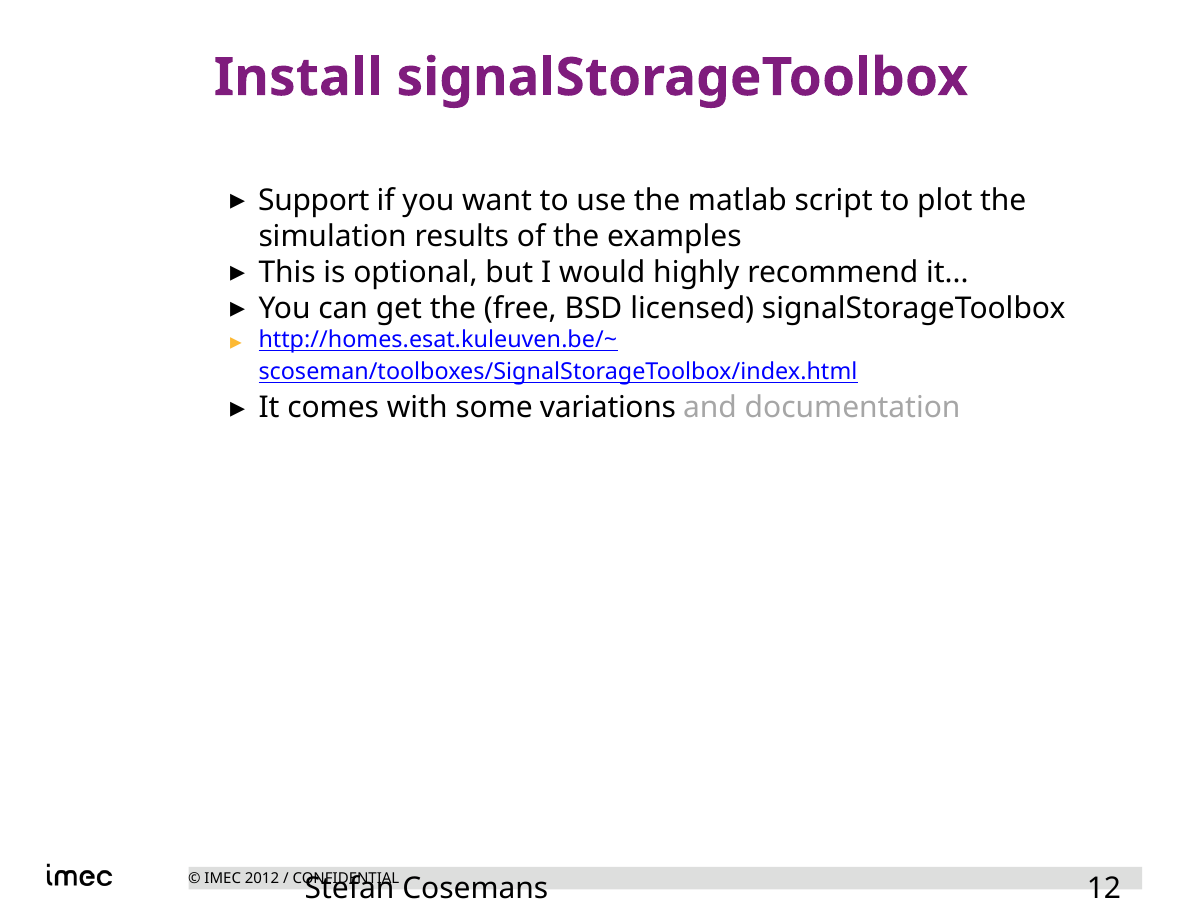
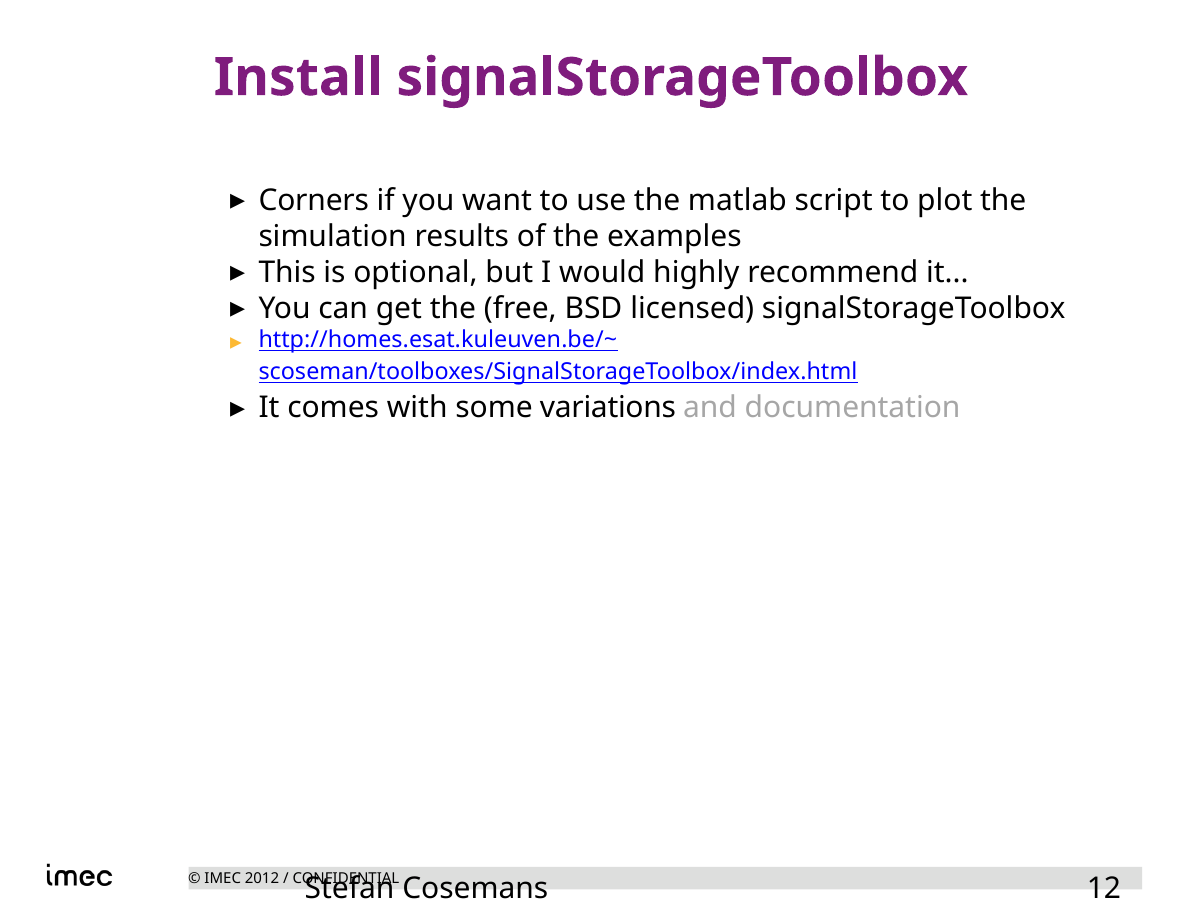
Support: Support -> Corners (314, 200)
